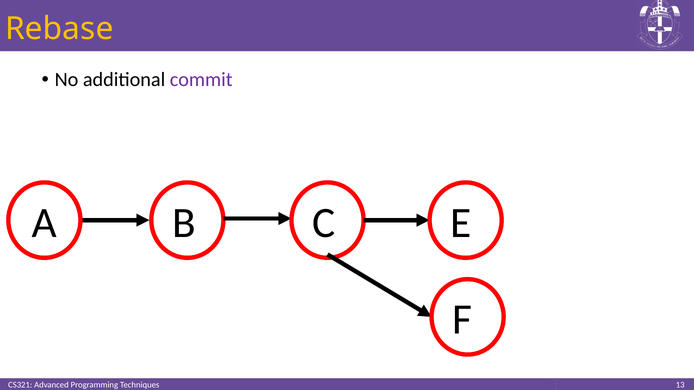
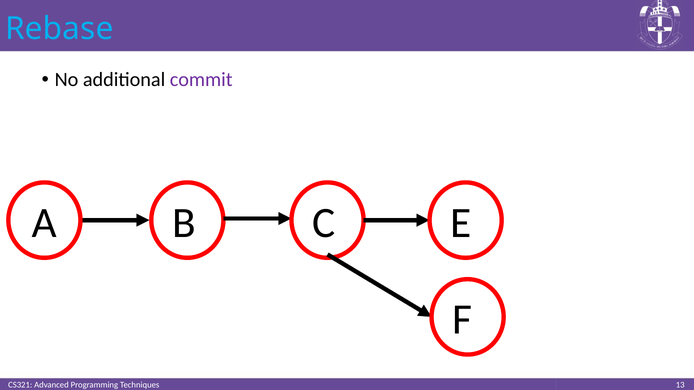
Rebase colour: yellow -> light blue (59, 29)
